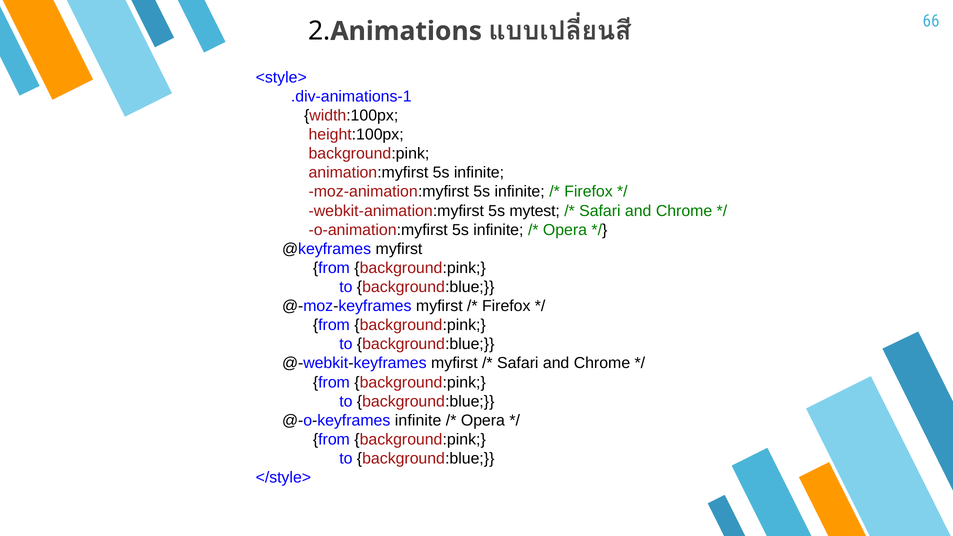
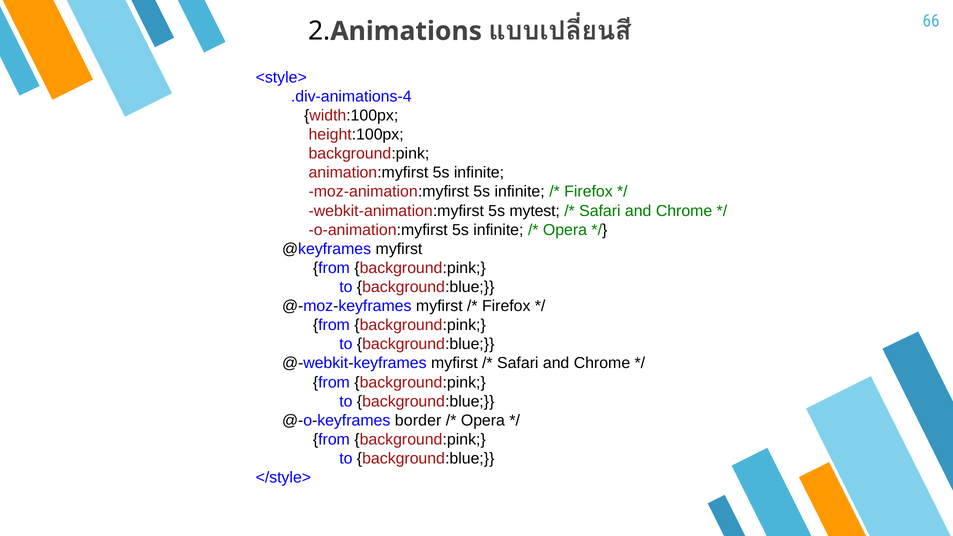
.div-animations-1: .div-animations-1 -> .div-animations-4 (351, 96)
@-o-keyframes infinite: infinite -> border (418, 420)
